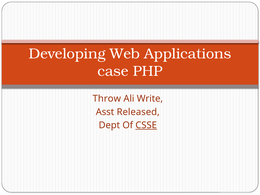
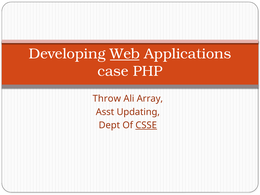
Web underline: none -> present (125, 54)
Write: Write -> Array (150, 99)
Released: Released -> Updating (138, 112)
